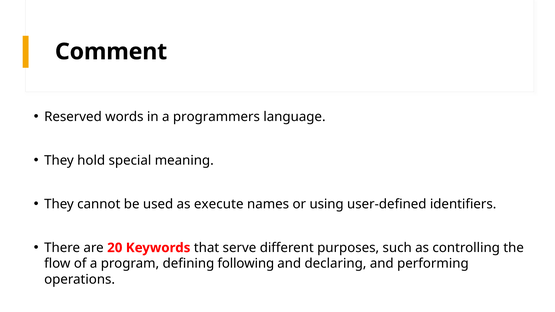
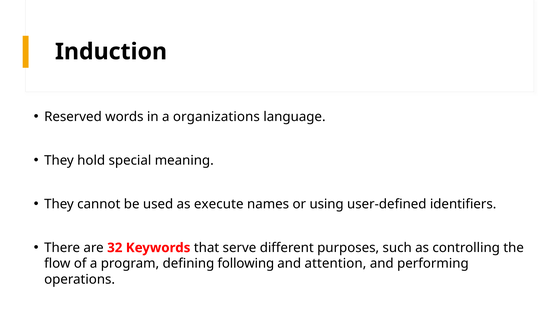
Comment: Comment -> Induction (111, 52)
programmers: programmers -> organizations (216, 117)
20: 20 -> 32 (115, 248)
declaring: declaring -> attention (335, 264)
